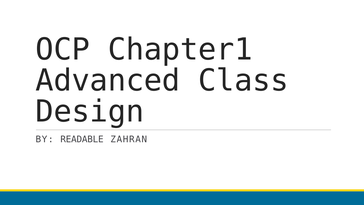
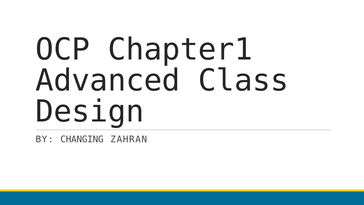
READABLE: READABLE -> CHANGING (82, 139)
